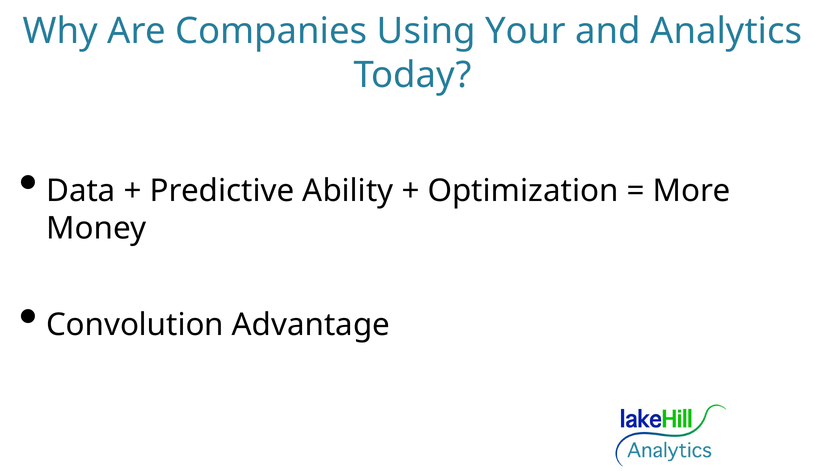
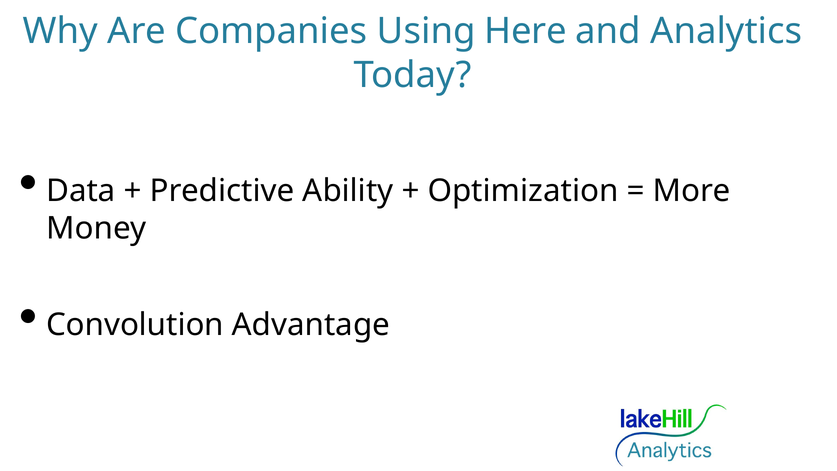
Your: Your -> Here (526, 31)
